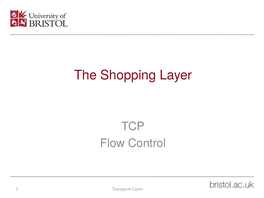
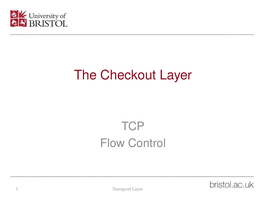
Shopping: Shopping -> Checkout (128, 75)
